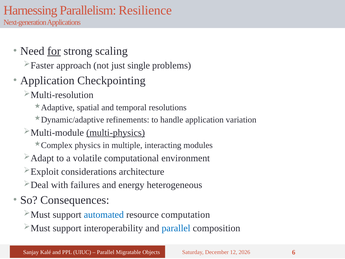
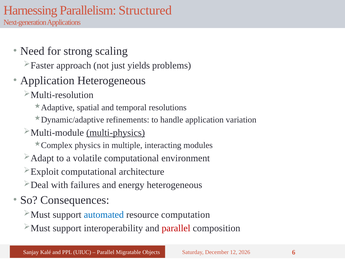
Resilience: Resilience -> Structured (145, 10)
for underline: present -> none (54, 51)
single: single -> yields (139, 65)
Application Checkpointing: Checkpointing -> Heterogeneous (111, 80)
considerations: considerations -> computational (89, 171)
parallel colour: blue -> red (176, 228)
